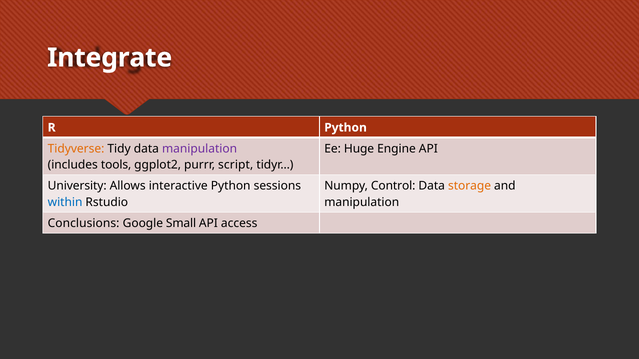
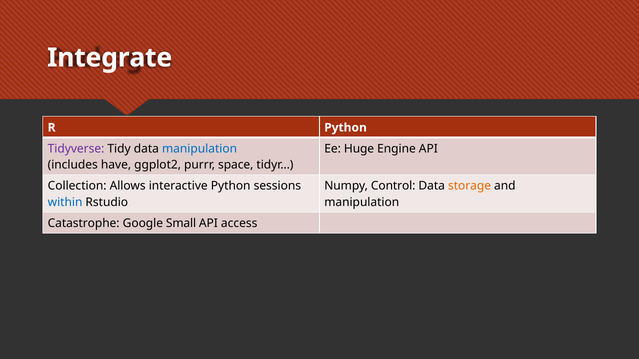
Tidyverse colour: orange -> purple (76, 149)
manipulation colour: purple -> blue (200, 149)
tools: tools -> have (116, 165)
script: script -> space (236, 165)
University: University -> Collection (77, 186)
Conclusions: Conclusions -> Catastrophe (84, 224)
